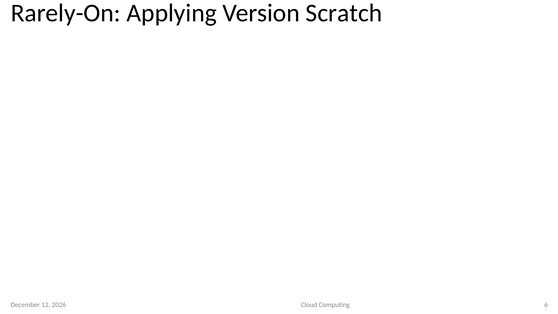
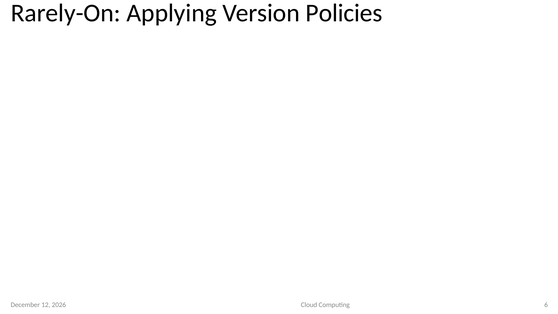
Scratch: Scratch -> Policies (344, 13)
